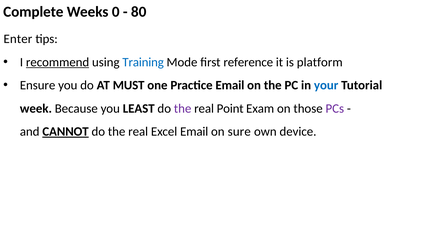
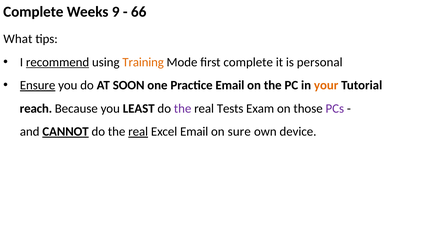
0: 0 -> 9 (116, 12)
80: 80 -> 66 (139, 12)
Enter: Enter -> What (18, 39)
Training colour: blue -> orange (143, 62)
first reference: reference -> complete (248, 62)
platform: platform -> personal (320, 62)
Ensure underline: none -> present (38, 85)
MUST: MUST -> SOON (129, 85)
your colour: blue -> orange (326, 85)
week: week -> reach (36, 109)
Point: Point -> Tests (230, 109)
real underline: none -> present (138, 132)
